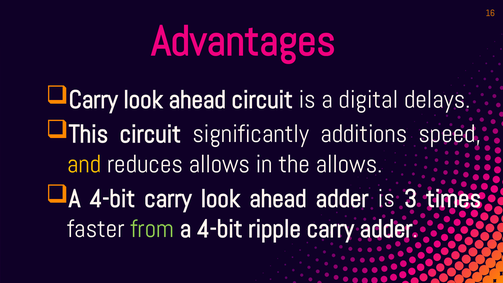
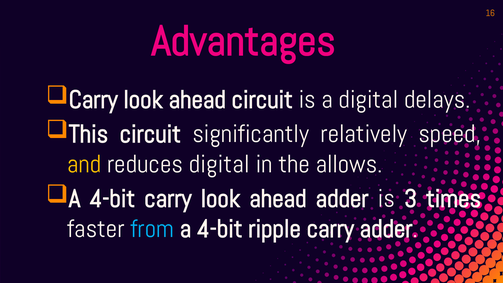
additions: additions -> relatively (364, 134)
reduces allows: allows -> digital (219, 164)
from colour: light green -> light blue (152, 229)
